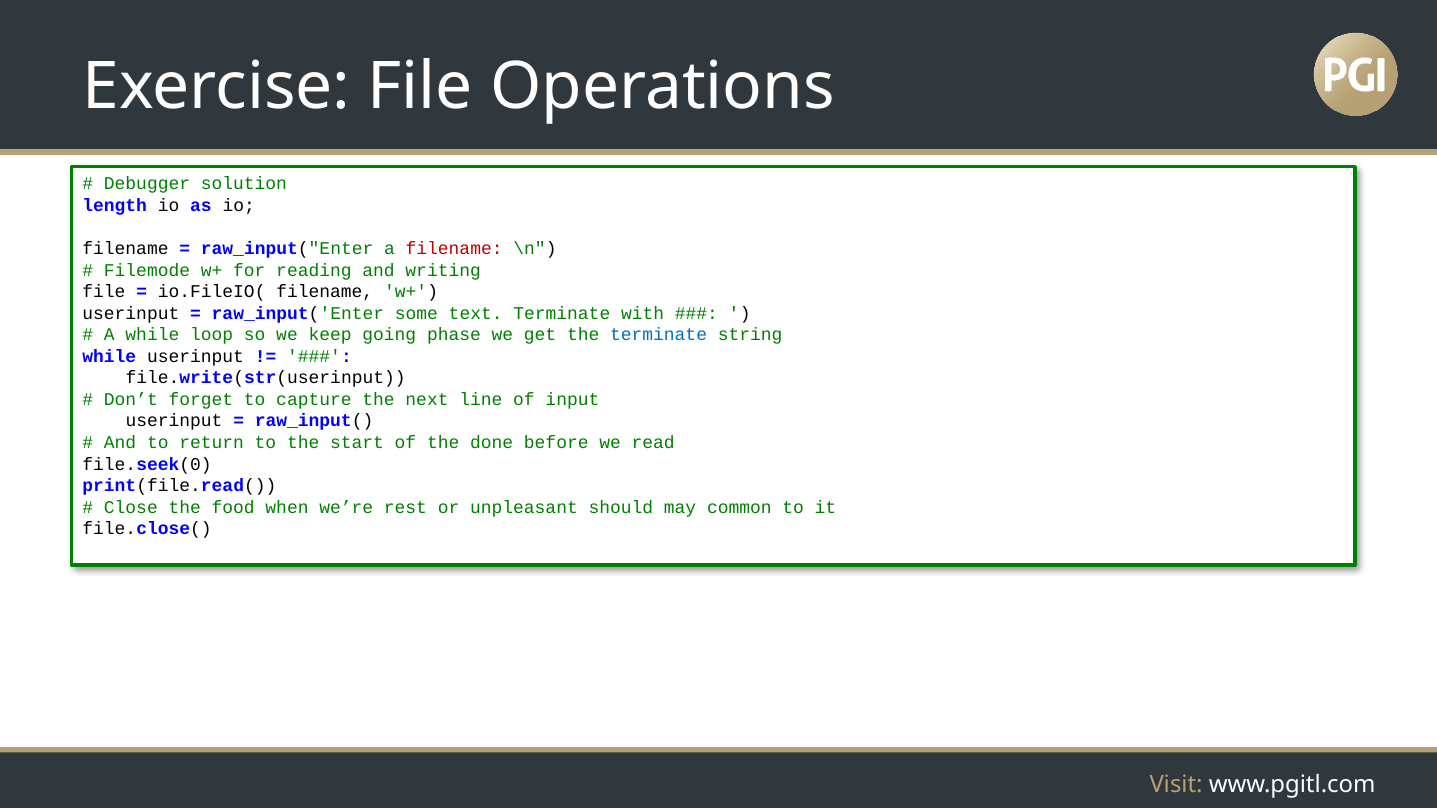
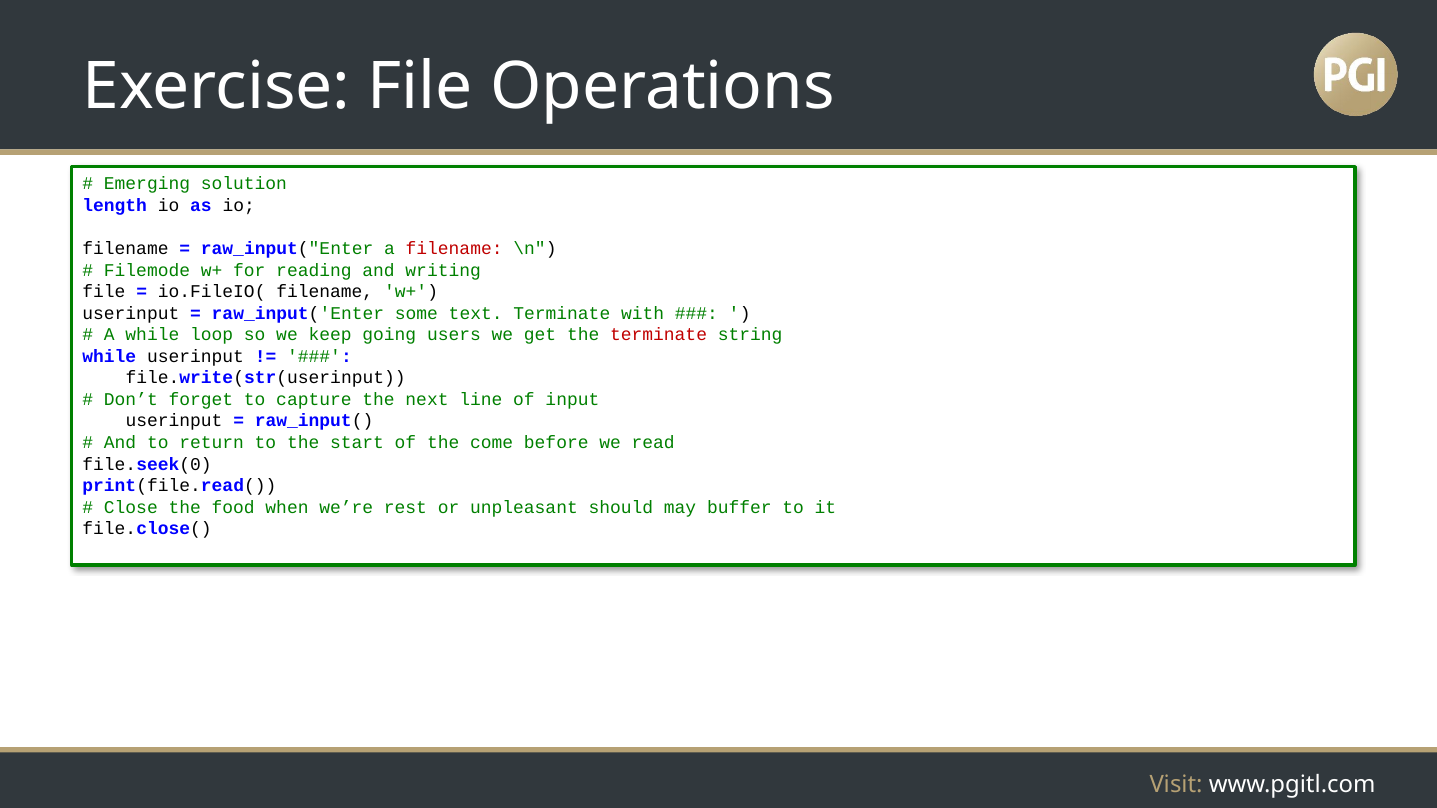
Debugger: Debugger -> Emerging (147, 184)
phase: phase -> users (454, 335)
terminate colour: blue -> red (659, 335)
done: done -> come (492, 443)
common: common -> buffer (739, 507)
